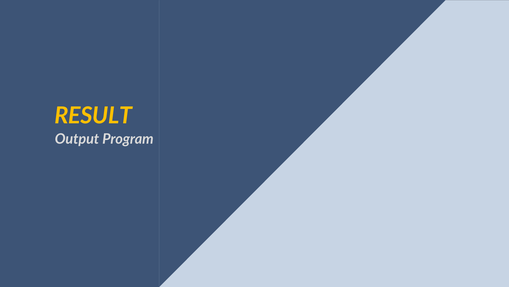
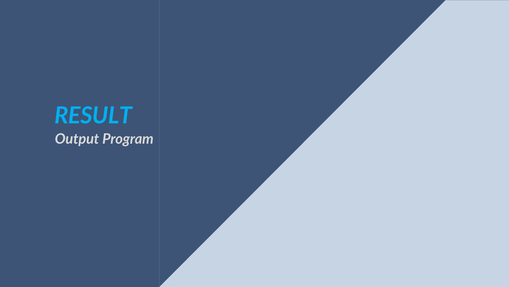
RESULT colour: yellow -> light blue (93, 115)
